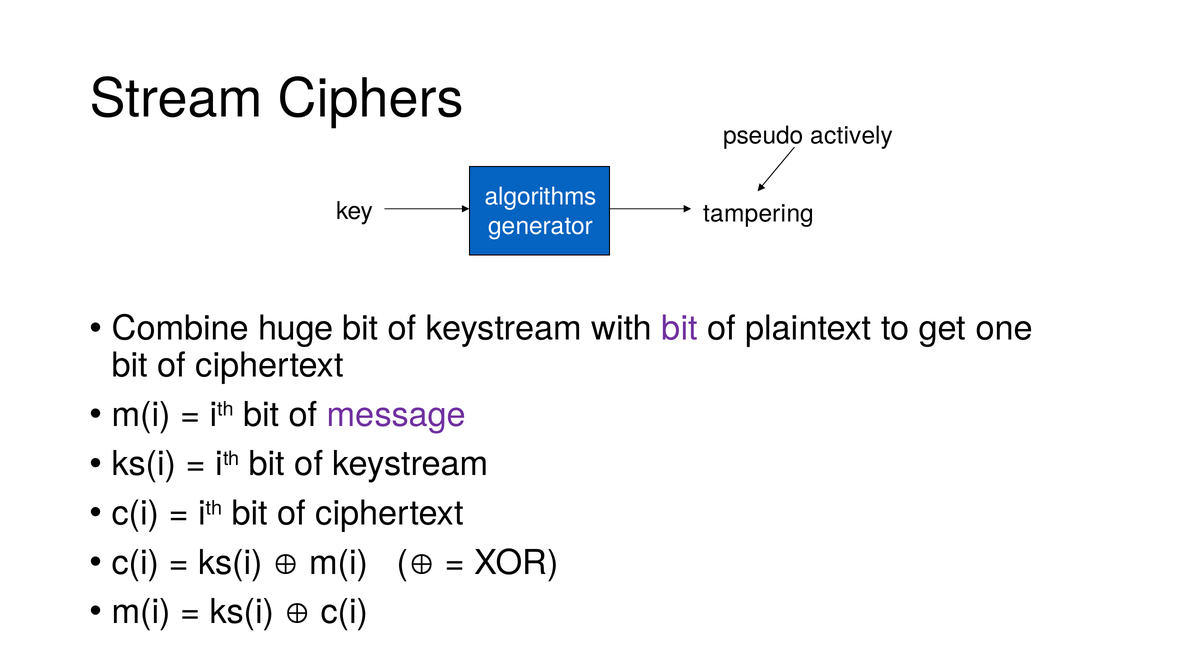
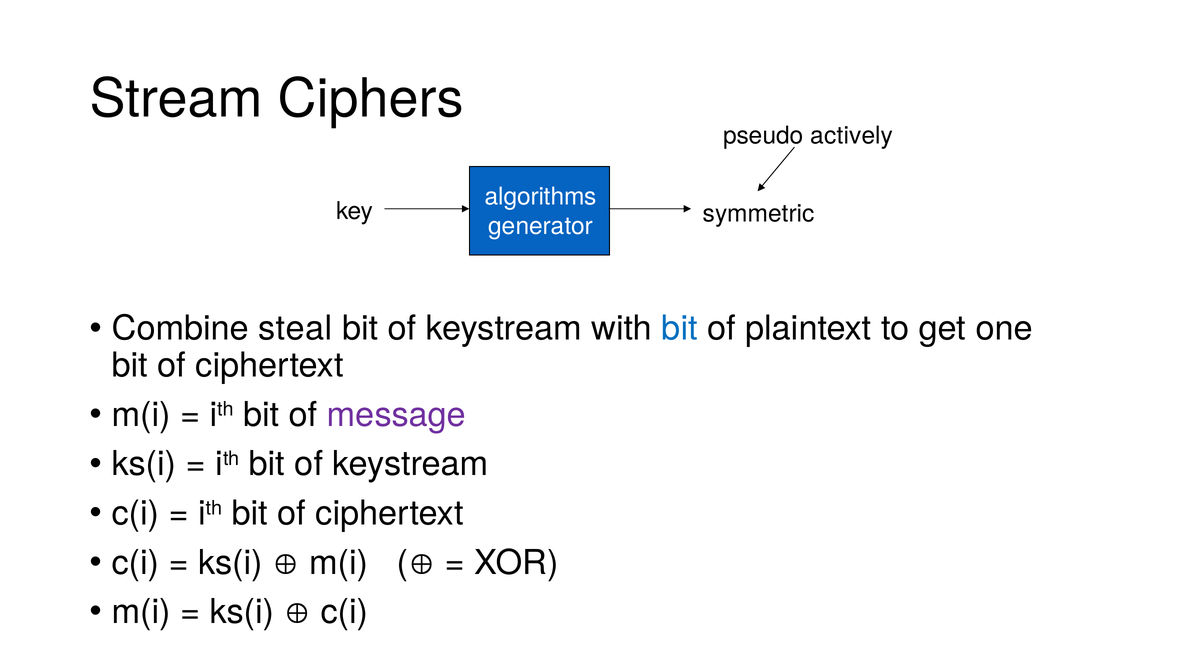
tampering: tampering -> symmetric (759, 214)
huge: huge -> steal (295, 329)
bit colour: purple -> blue (680, 329)
